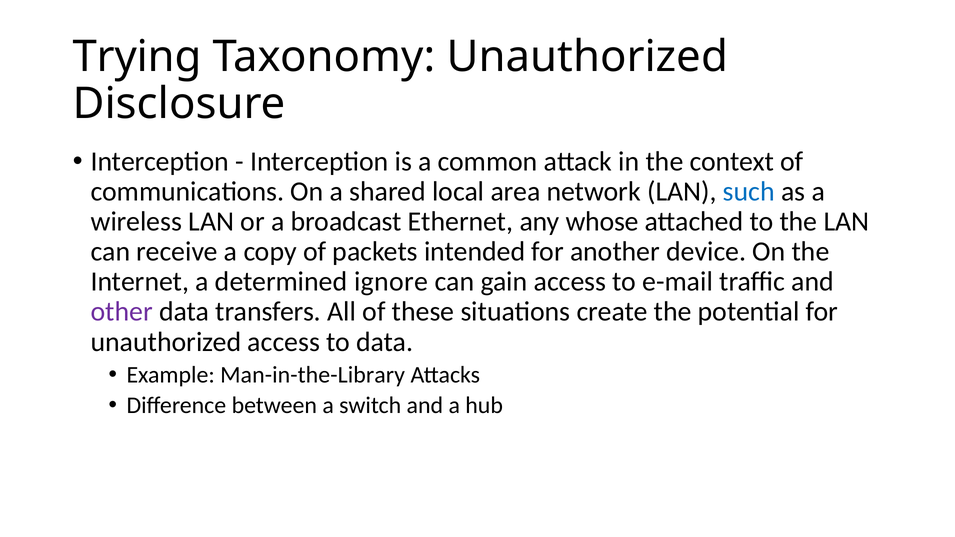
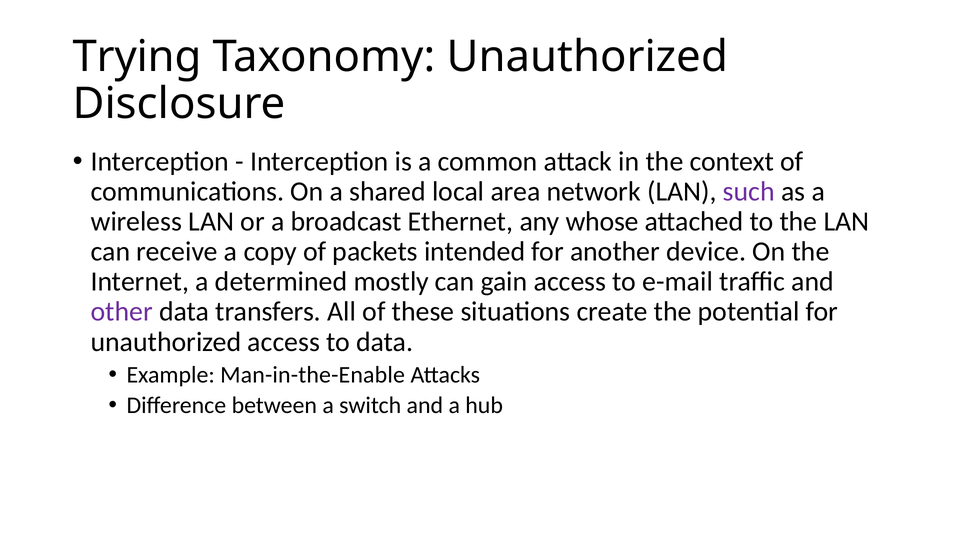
such colour: blue -> purple (749, 192)
ignore: ignore -> mostly (391, 282)
Man-in-the-Library: Man-in-the-Library -> Man-in-the-Enable (313, 375)
